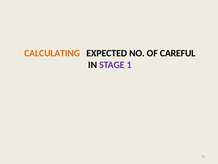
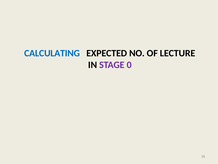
CALCULATING colour: orange -> blue (52, 53)
CAREFUL: CAREFUL -> LECTURE (178, 53)
1: 1 -> 0 (129, 65)
